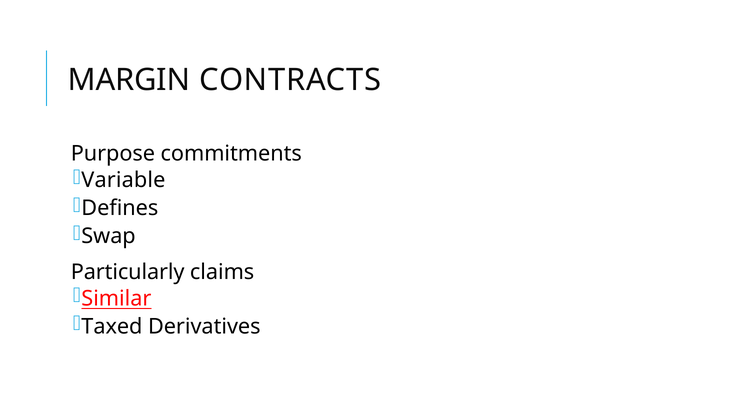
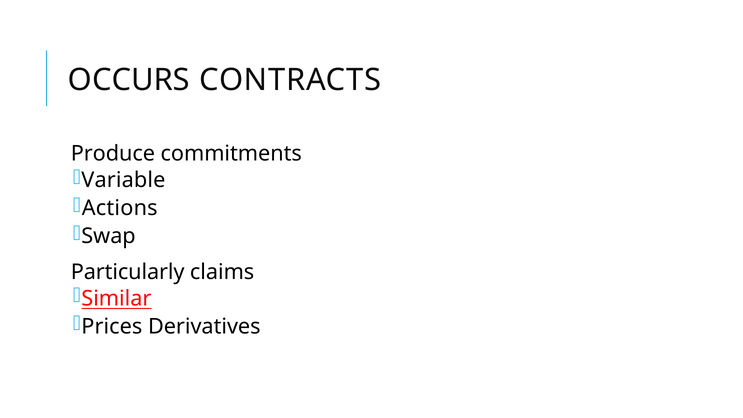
MARGIN: MARGIN -> OCCURS (129, 80)
Purpose: Purpose -> Produce (113, 154)
Defines: Defines -> Actions (120, 208)
Taxed: Taxed -> Prices (112, 326)
